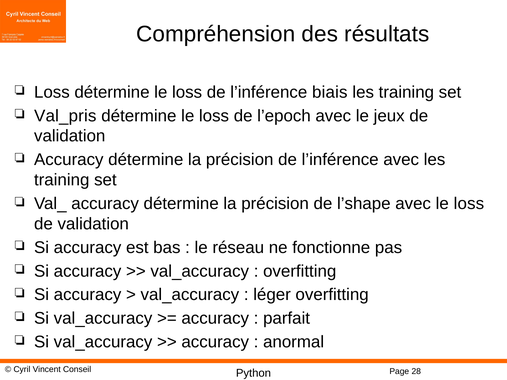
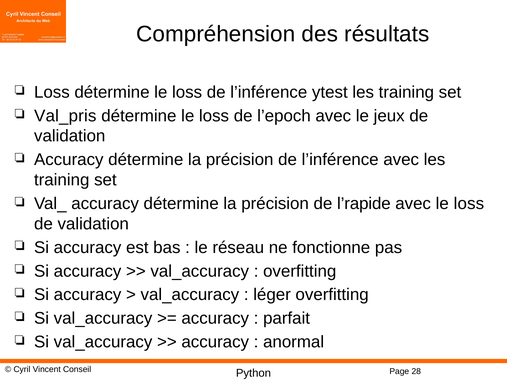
biais: biais -> ytest (330, 92)
l’shape: l’shape -> l’rapide (364, 204)
